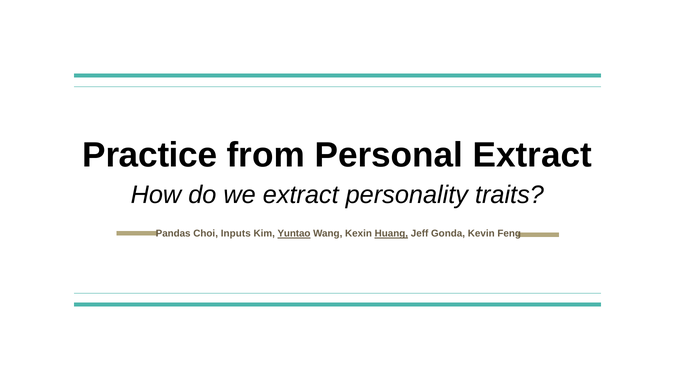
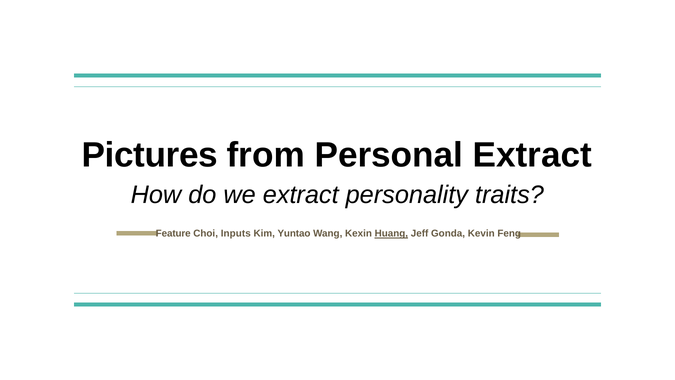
Practice: Practice -> Pictures (150, 155)
Pandas: Pandas -> Feature (173, 234)
Yuntao underline: present -> none (294, 234)
